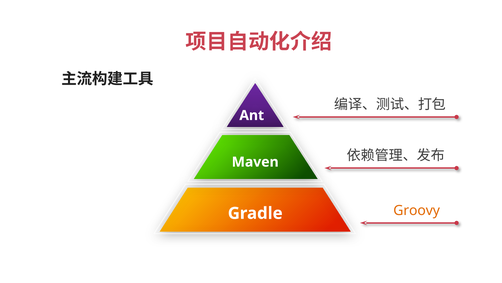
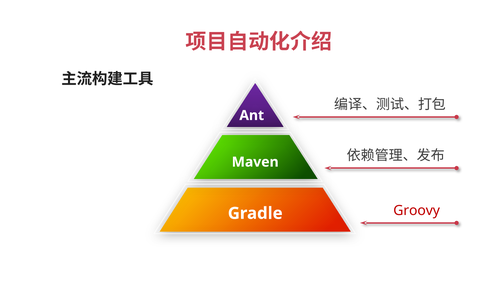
Groovy colour: orange -> red (417, 210)
